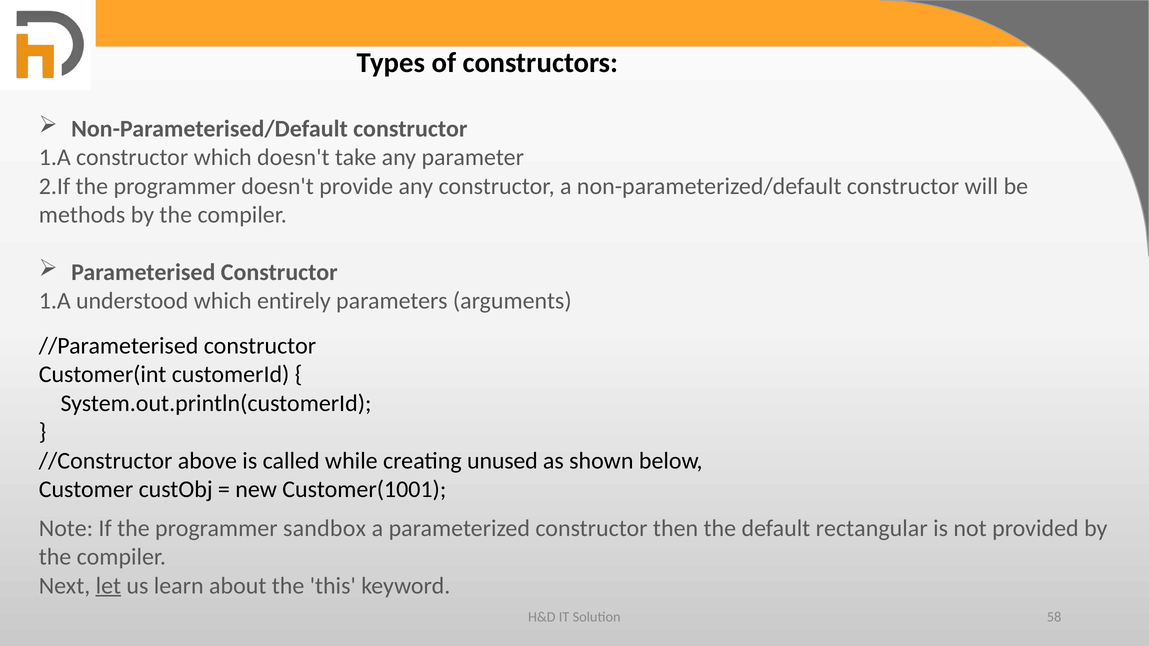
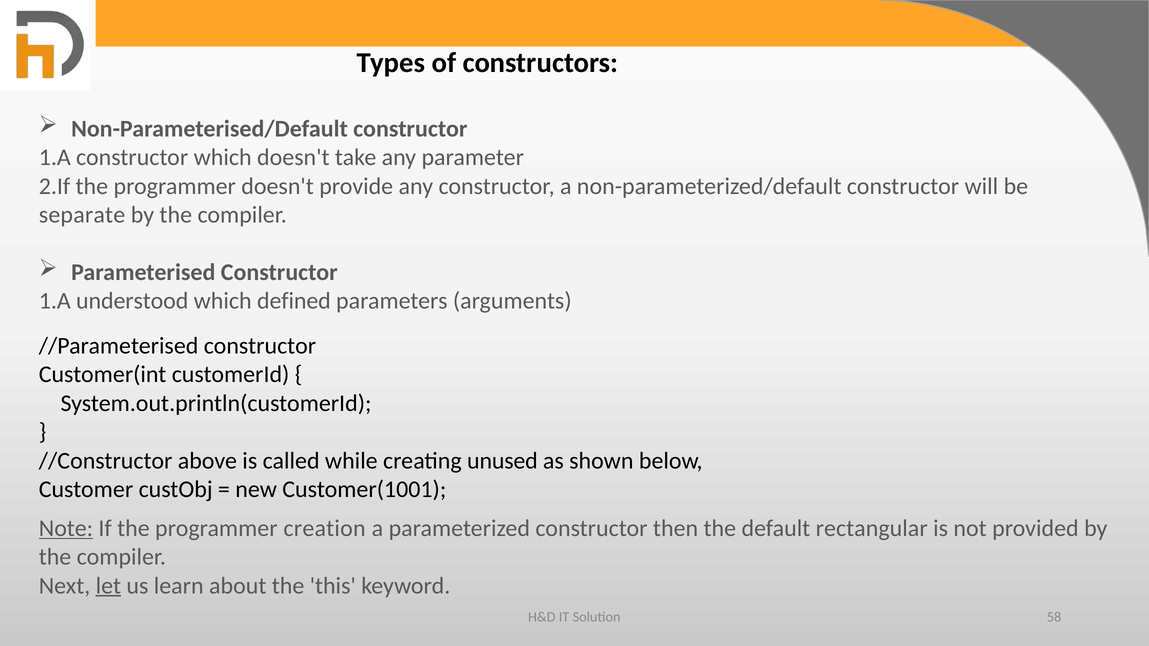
methods: methods -> separate (82, 215)
entirely: entirely -> defined (294, 301)
Note underline: none -> present (66, 528)
sandbox: sandbox -> creation (325, 528)
